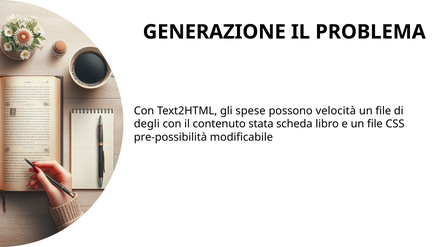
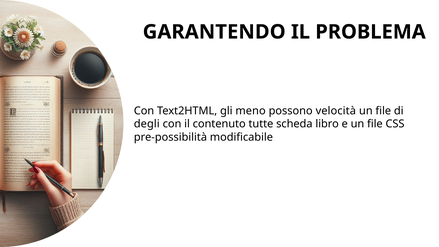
GENERAZIONE: GENERAZIONE -> GARANTENDO (214, 32)
spese: spese -> meno (251, 111)
stata: stata -> tutte (261, 124)
